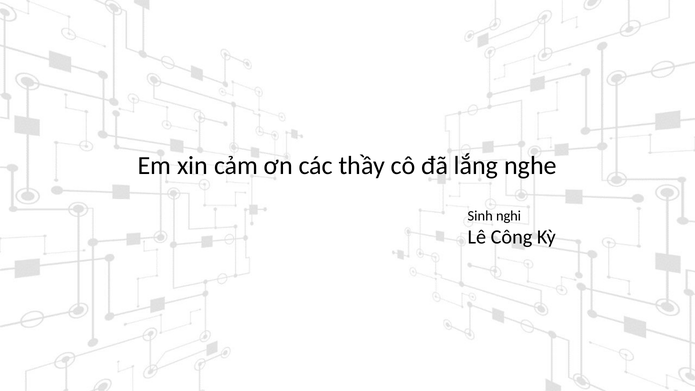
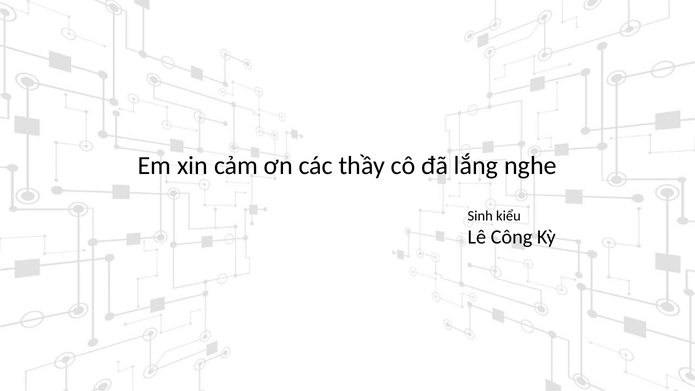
nghi: nghi -> kiểu (508, 216)
